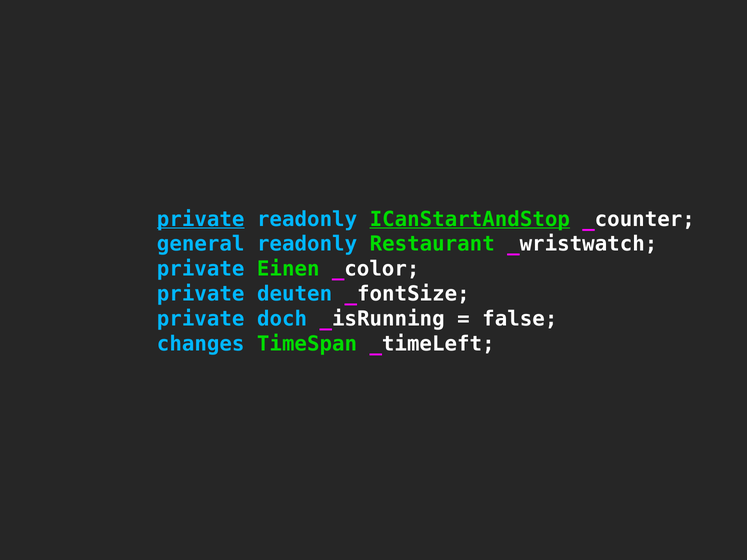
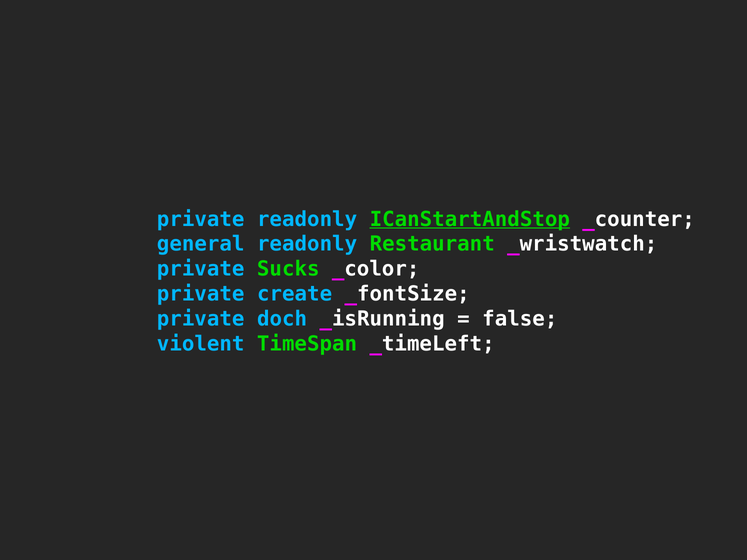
private underline: present -> none (201, 219)
Einen: Einen -> Sucks (288, 269)
deuten: deuten -> create (295, 294)
changes: changes -> violent (201, 344)
